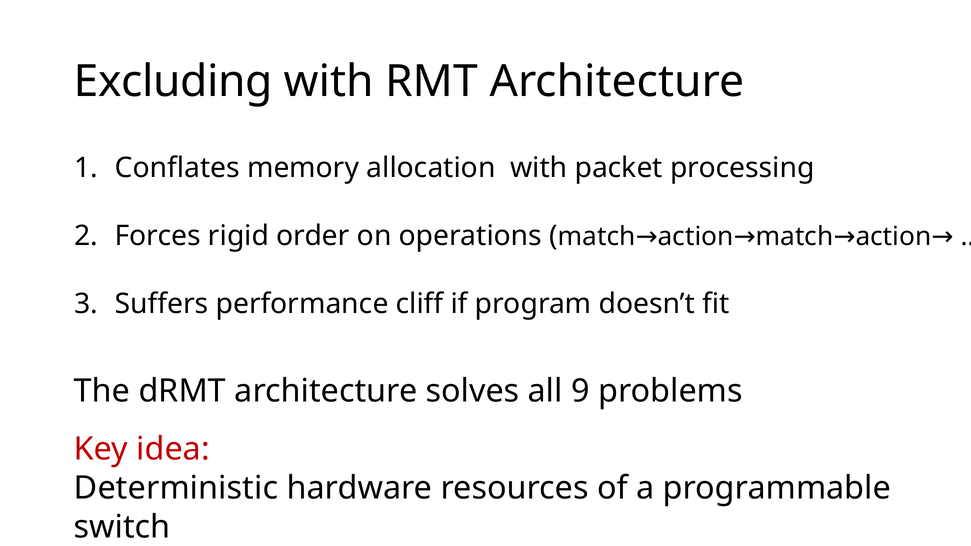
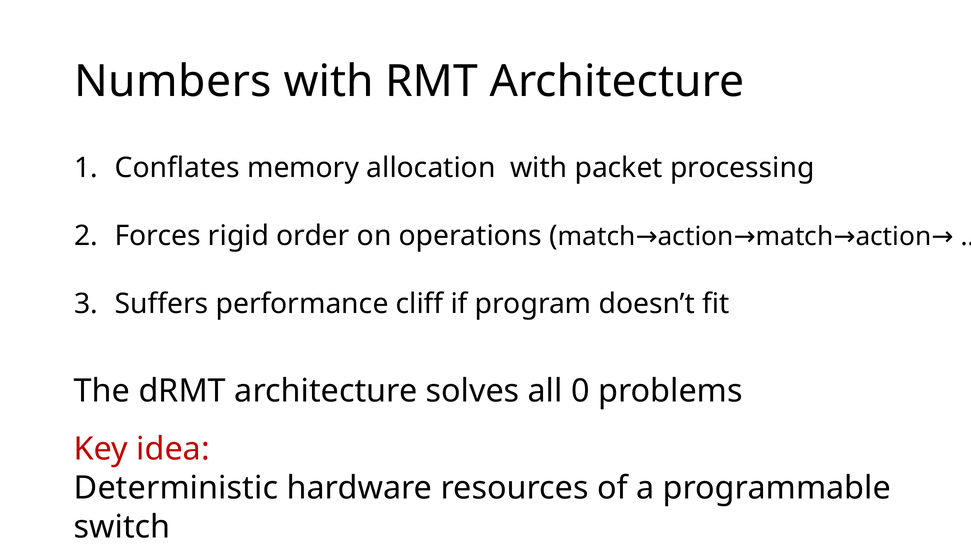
Excluding: Excluding -> Numbers (173, 82)
9: 9 -> 0 (580, 391)
